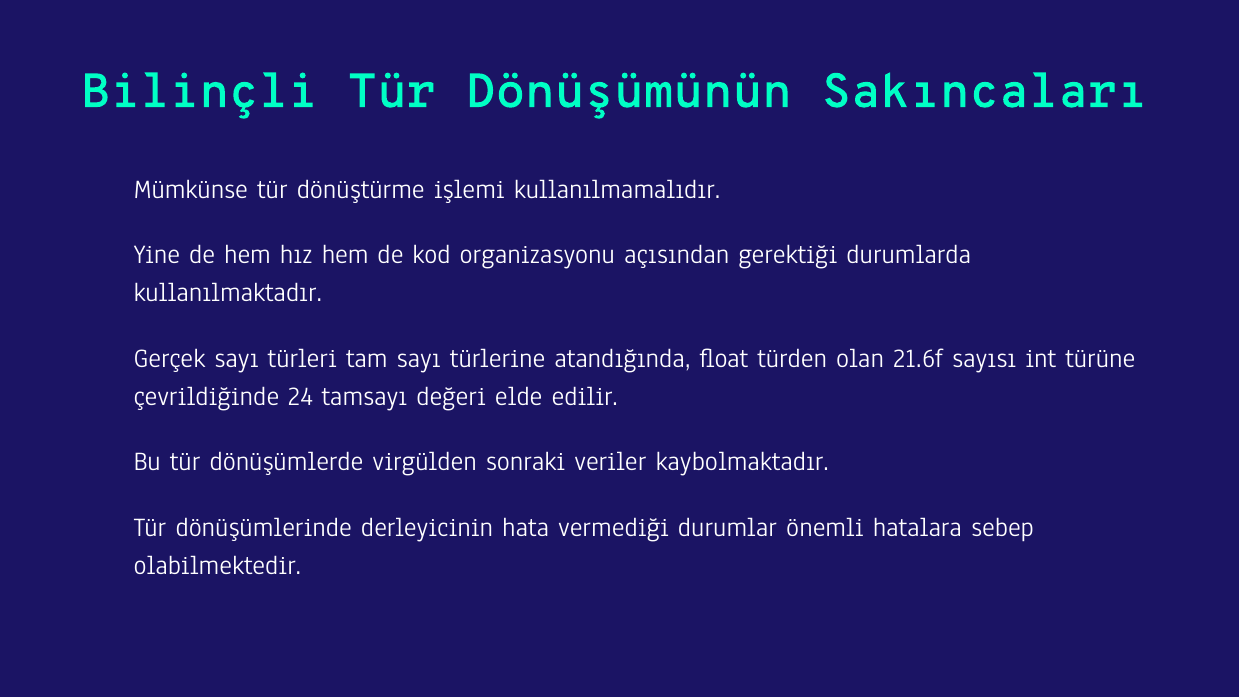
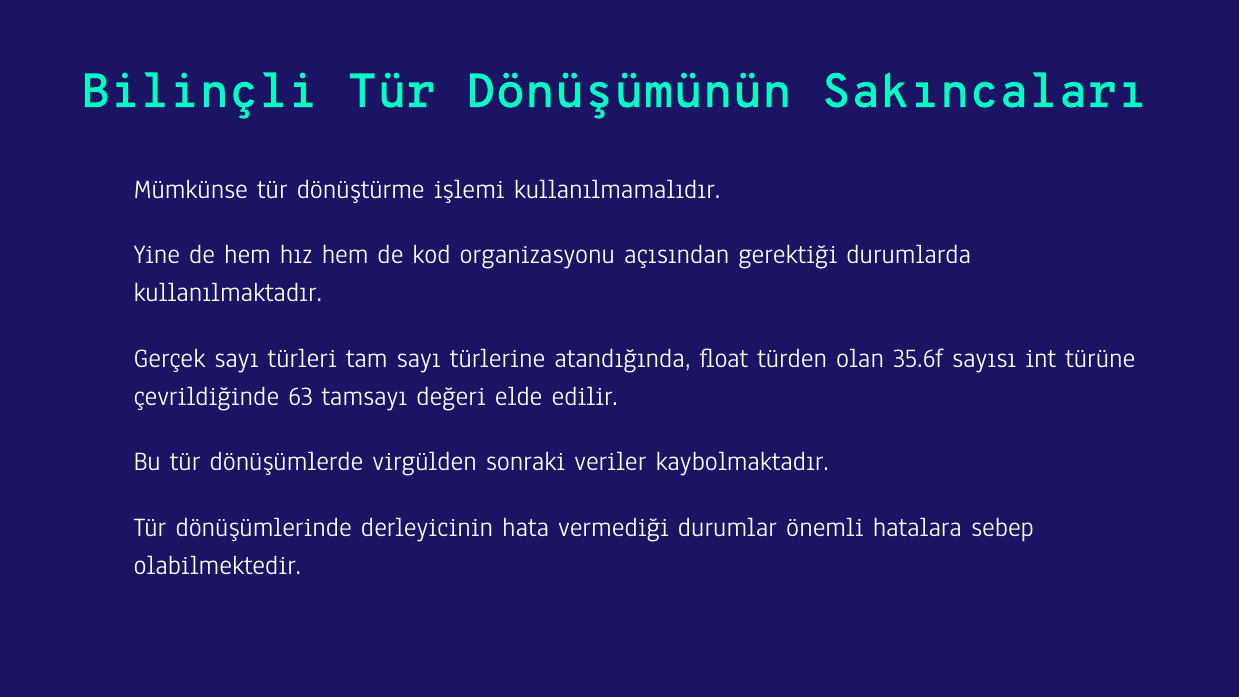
21.6f: 21.6f -> 35.6f (918, 358)
24: 24 -> 63 (300, 396)
